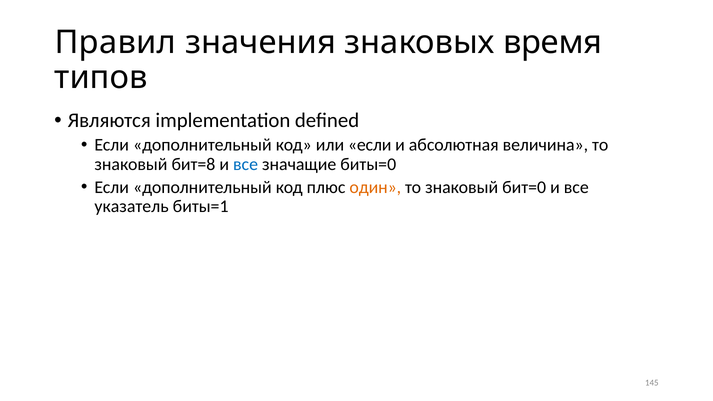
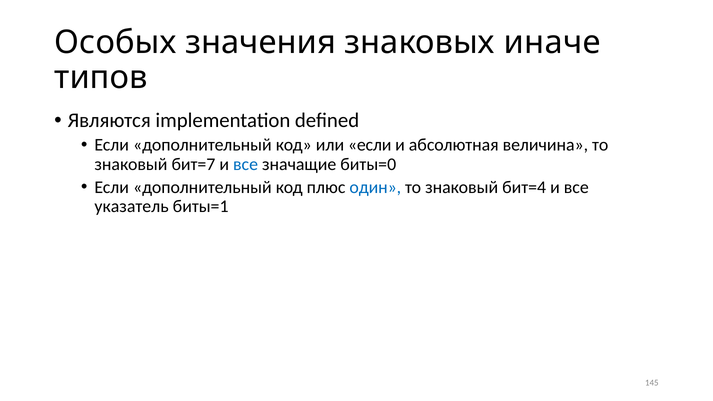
Правил: Правил -> Особых (115, 42)
время: время -> иначе (552, 42)
бит=8: бит=8 -> бит=7 (193, 164)
один colour: orange -> blue (375, 187)
бит=0: бит=0 -> бит=4 (524, 187)
